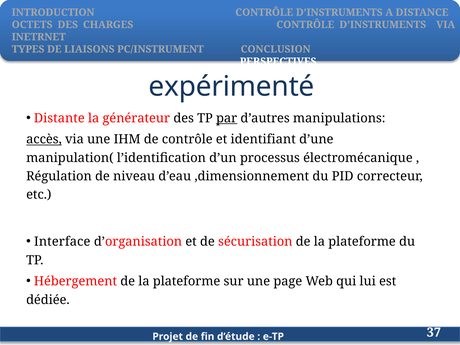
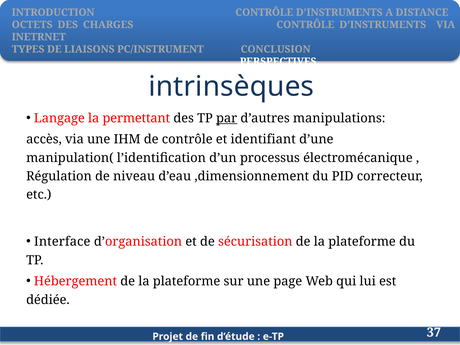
expérimenté: expérimenté -> intrinsèques (231, 86)
Distante: Distante -> Langage (59, 118)
générateur: générateur -> permettant (136, 118)
accès underline: present -> none (44, 139)
